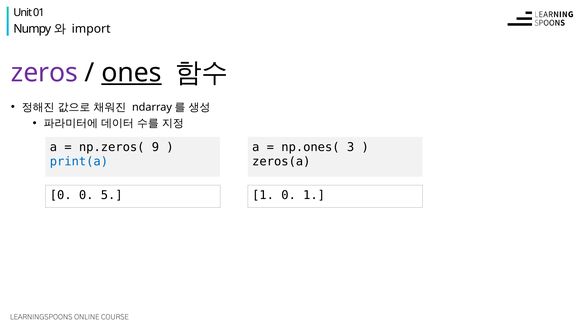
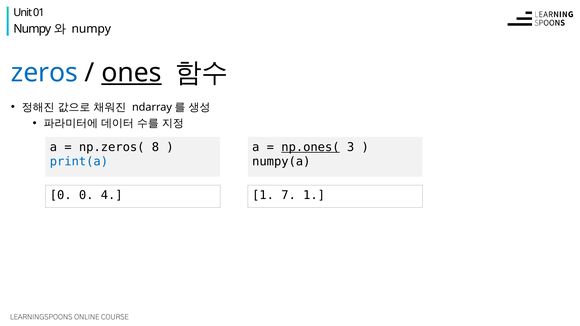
import: import -> numpy (91, 29)
zeros colour: purple -> blue (44, 73)
9: 9 -> 8 (155, 147)
np.ones( underline: none -> present (310, 147)
zeros(a: zeros(a -> numpy(a (281, 162)
5: 5 -> 4 (112, 195)
1 0: 0 -> 7 (289, 195)
